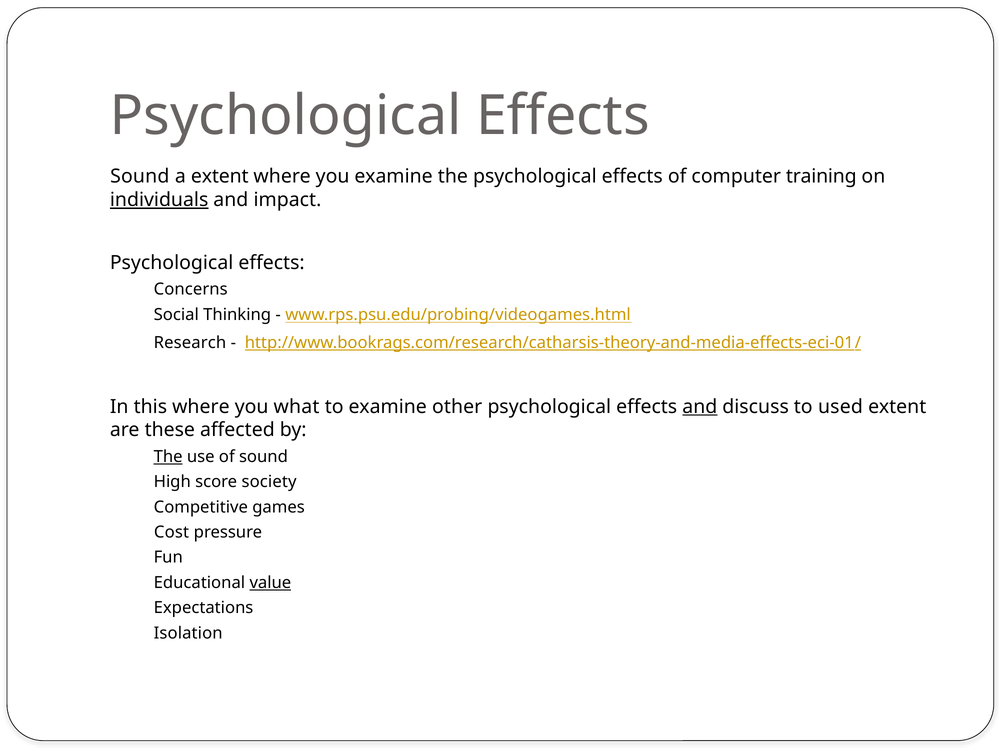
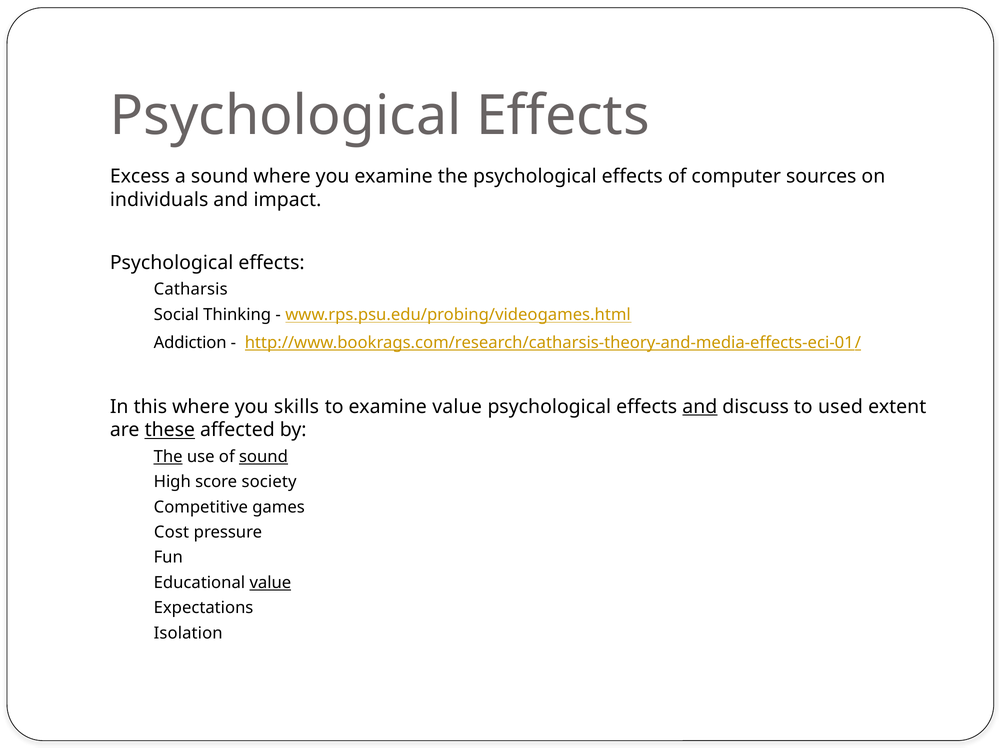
Sound: Sound -> Excess (140, 176)
a extent: extent -> sound (220, 176)
training: training -> sources (821, 176)
individuals underline: present -> none (159, 200)
Concerns: Concerns -> Catharsis (191, 289)
Research: Research -> Addiction (190, 342)
what: what -> skills (297, 407)
examine other: other -> value (457, 407)
these underline: none -> present (170, 430)
sound underline: none -> present (263, 457)
